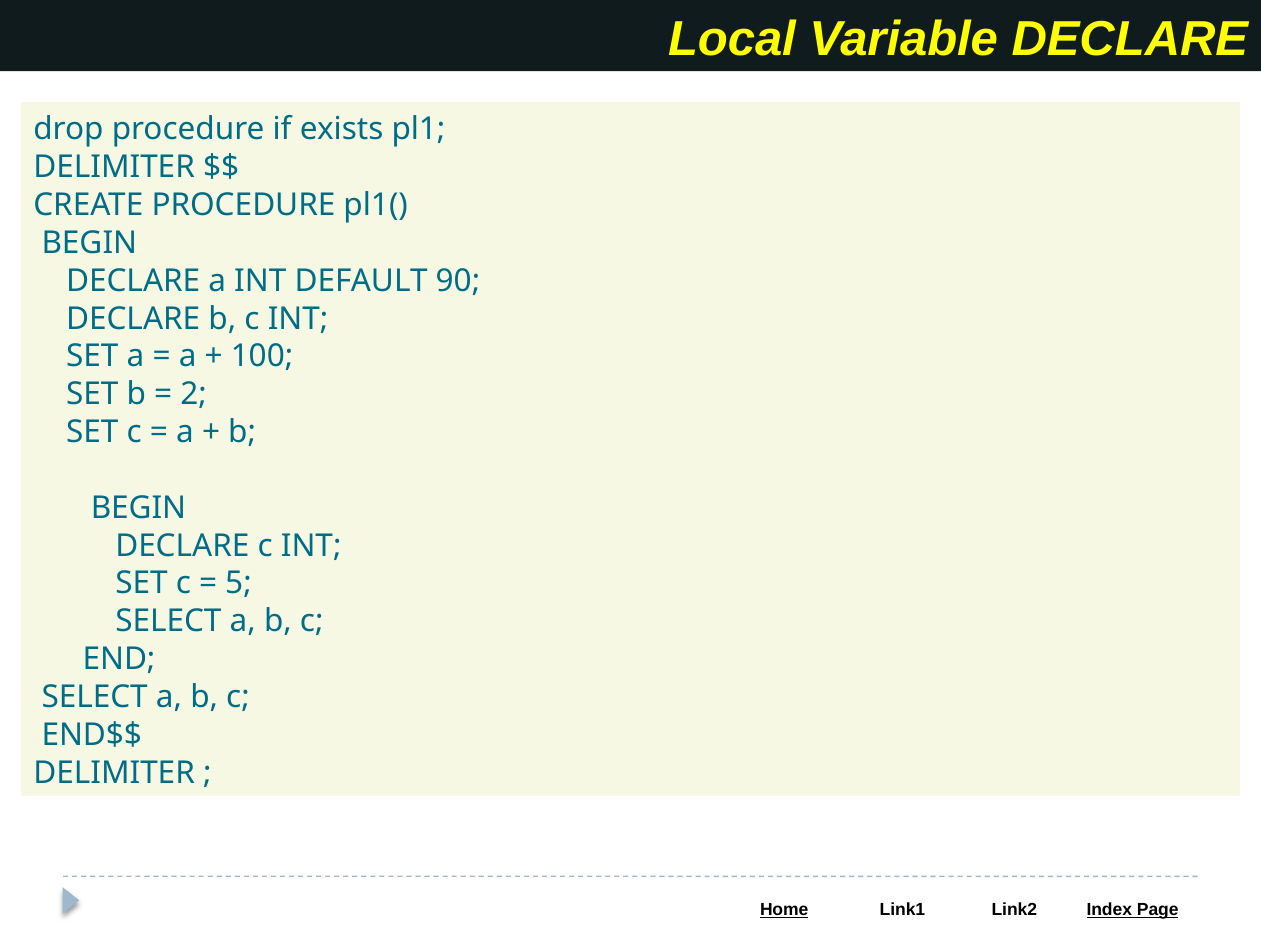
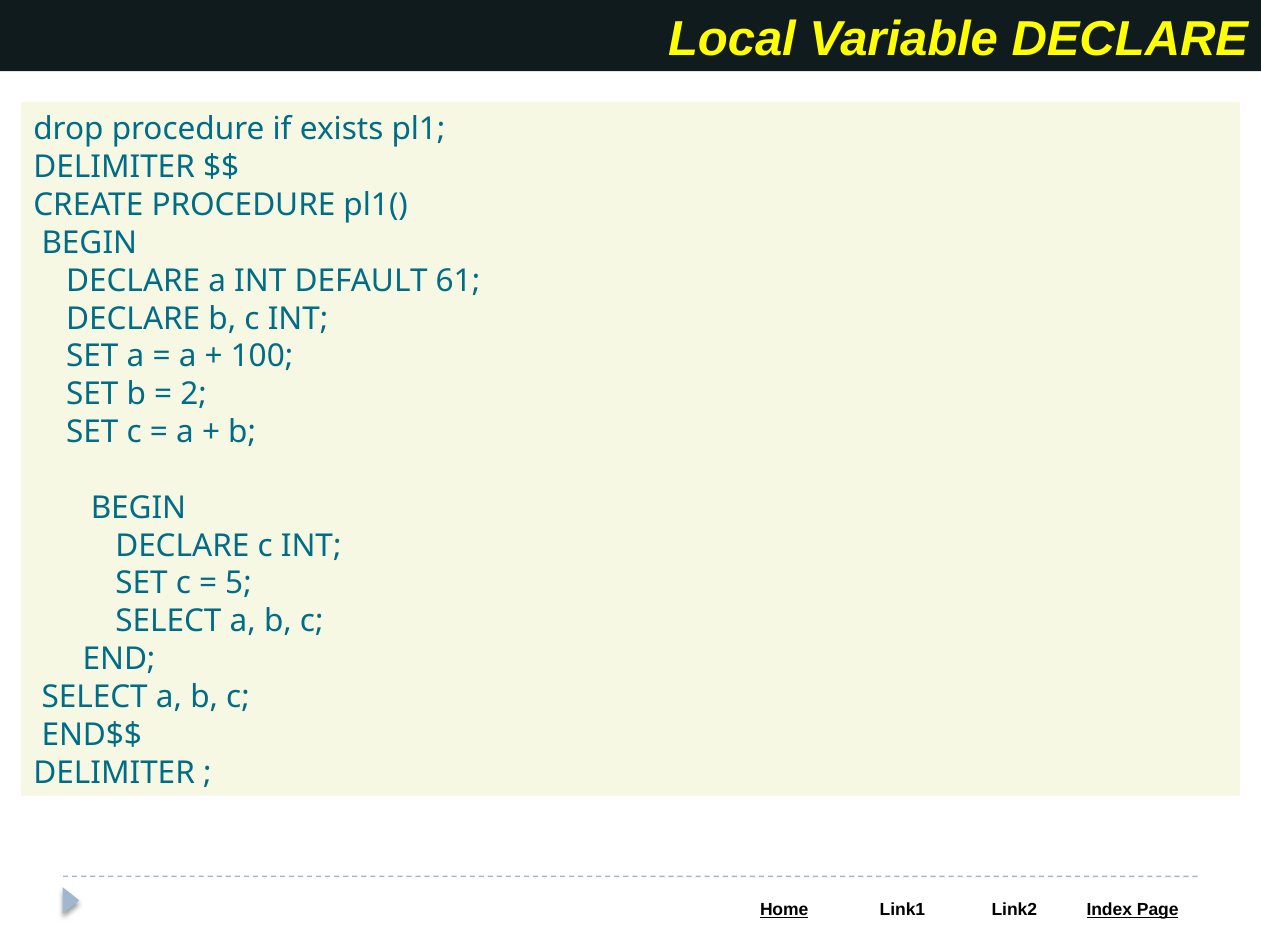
90: 90 -> 61 (458, 281)
